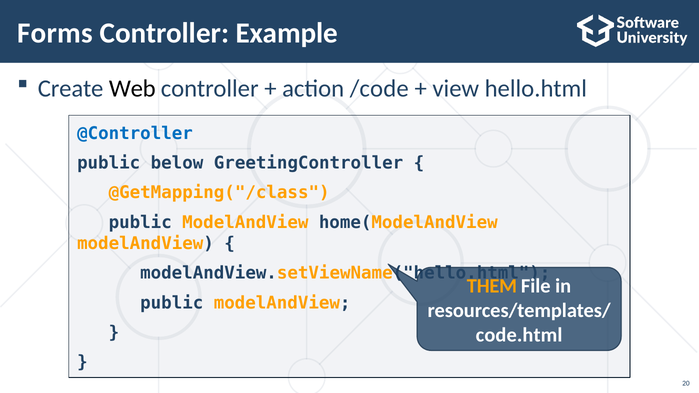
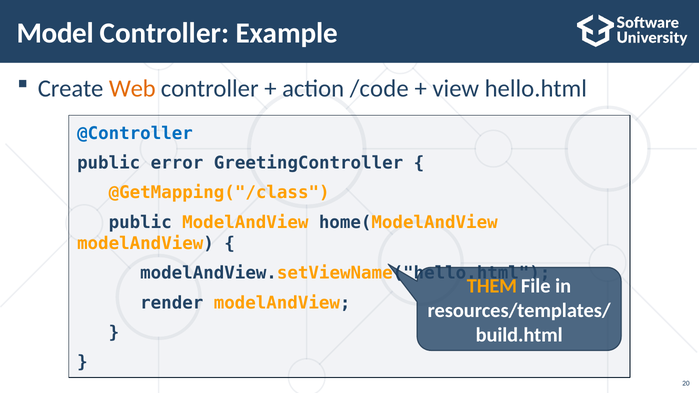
Forms: Forms -> Model (55, 33)
Web colour: black -> orange (132, 89)
below: below -> error (177, 163)
public: public -> render (172, 303)
code.html: code.html -> build.html (519, 335)
